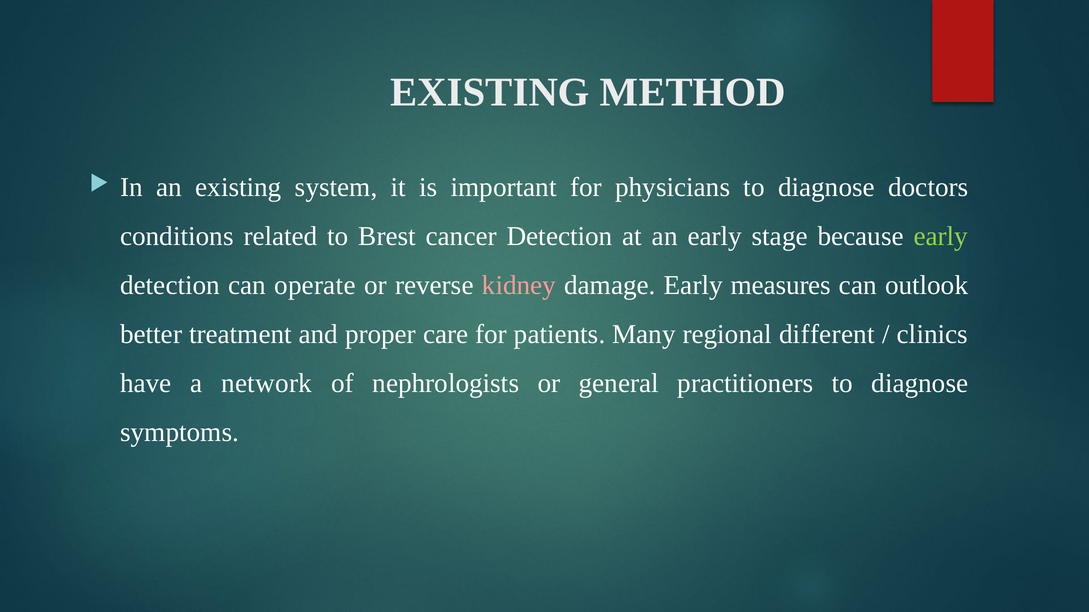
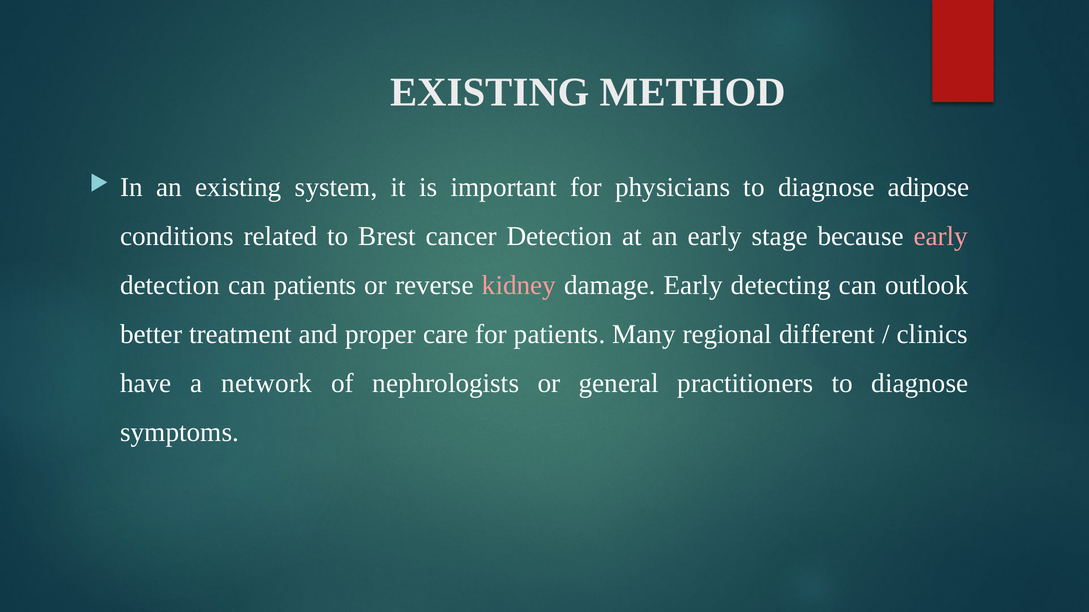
doctors: doctors -> adipose (928, 187)
early colour: light green -> pink (941, 236)
can operate: operate -> patients (315, 285)
measures: measures -> detecting (781, 285)
